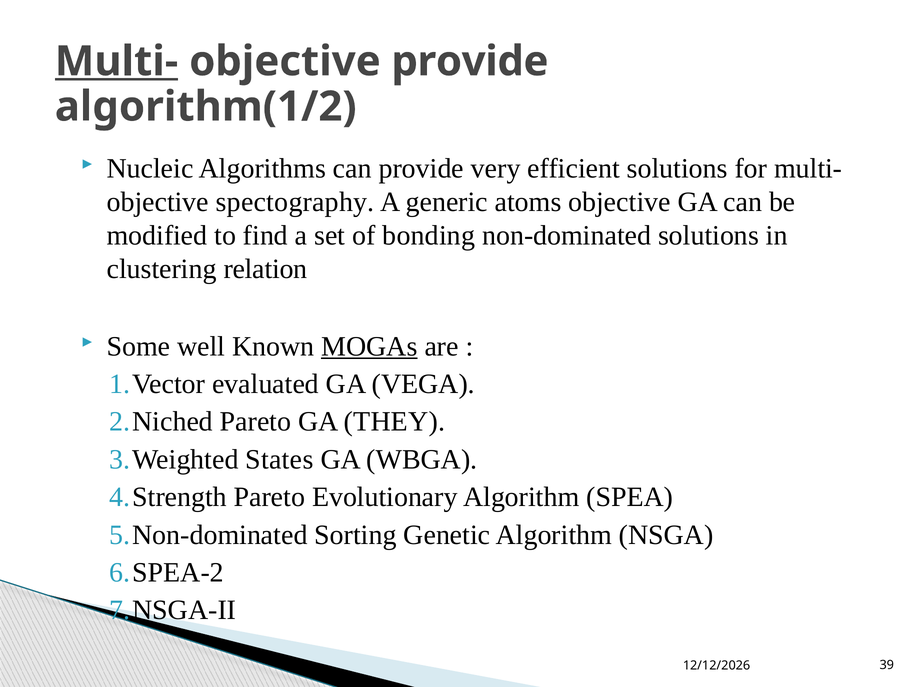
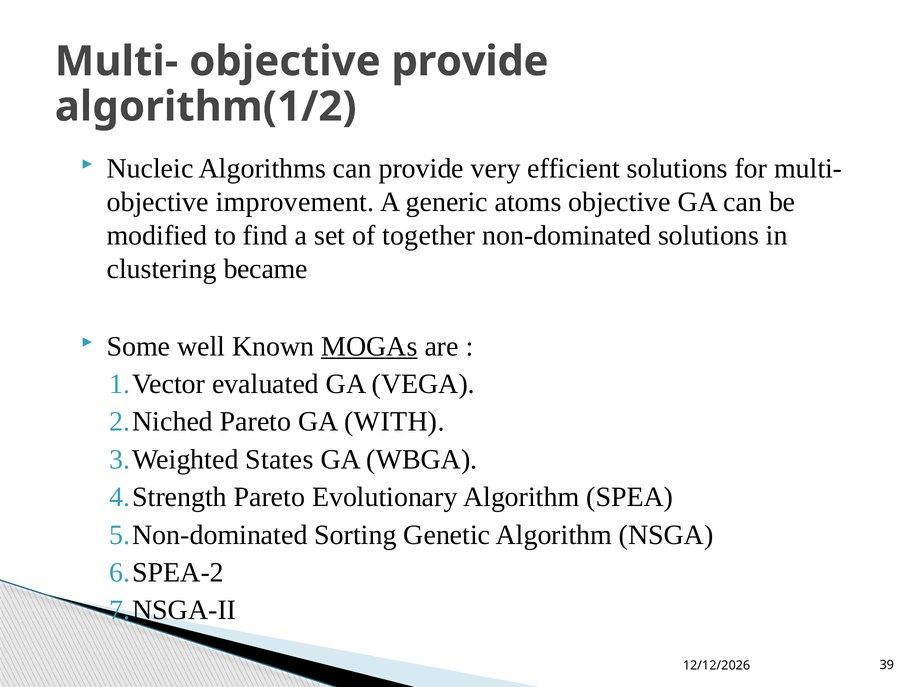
Multi- underline: present -> none (117, 61)
spectography: spectography -> improvement (295, 202)
bonding: bonding -> together (429, 235)
relation: relation -> became (266, 269)
THEY: THEY -> WITH (394, 422)
